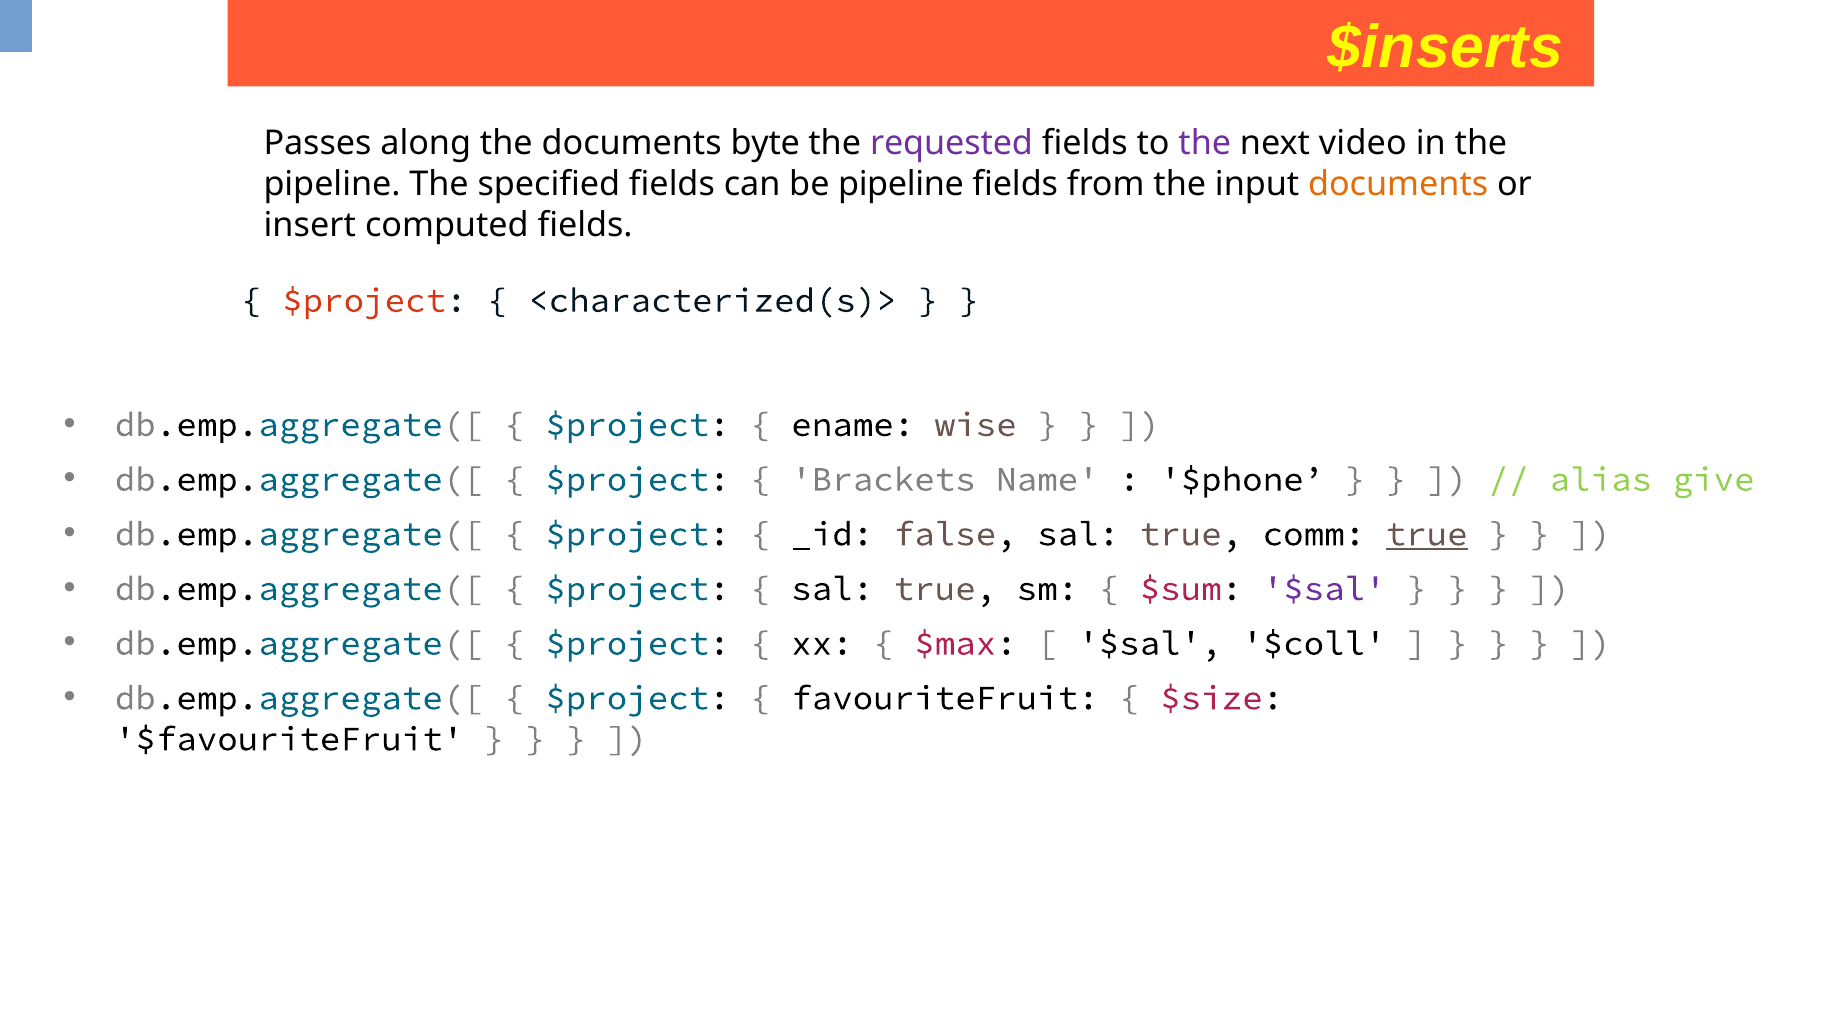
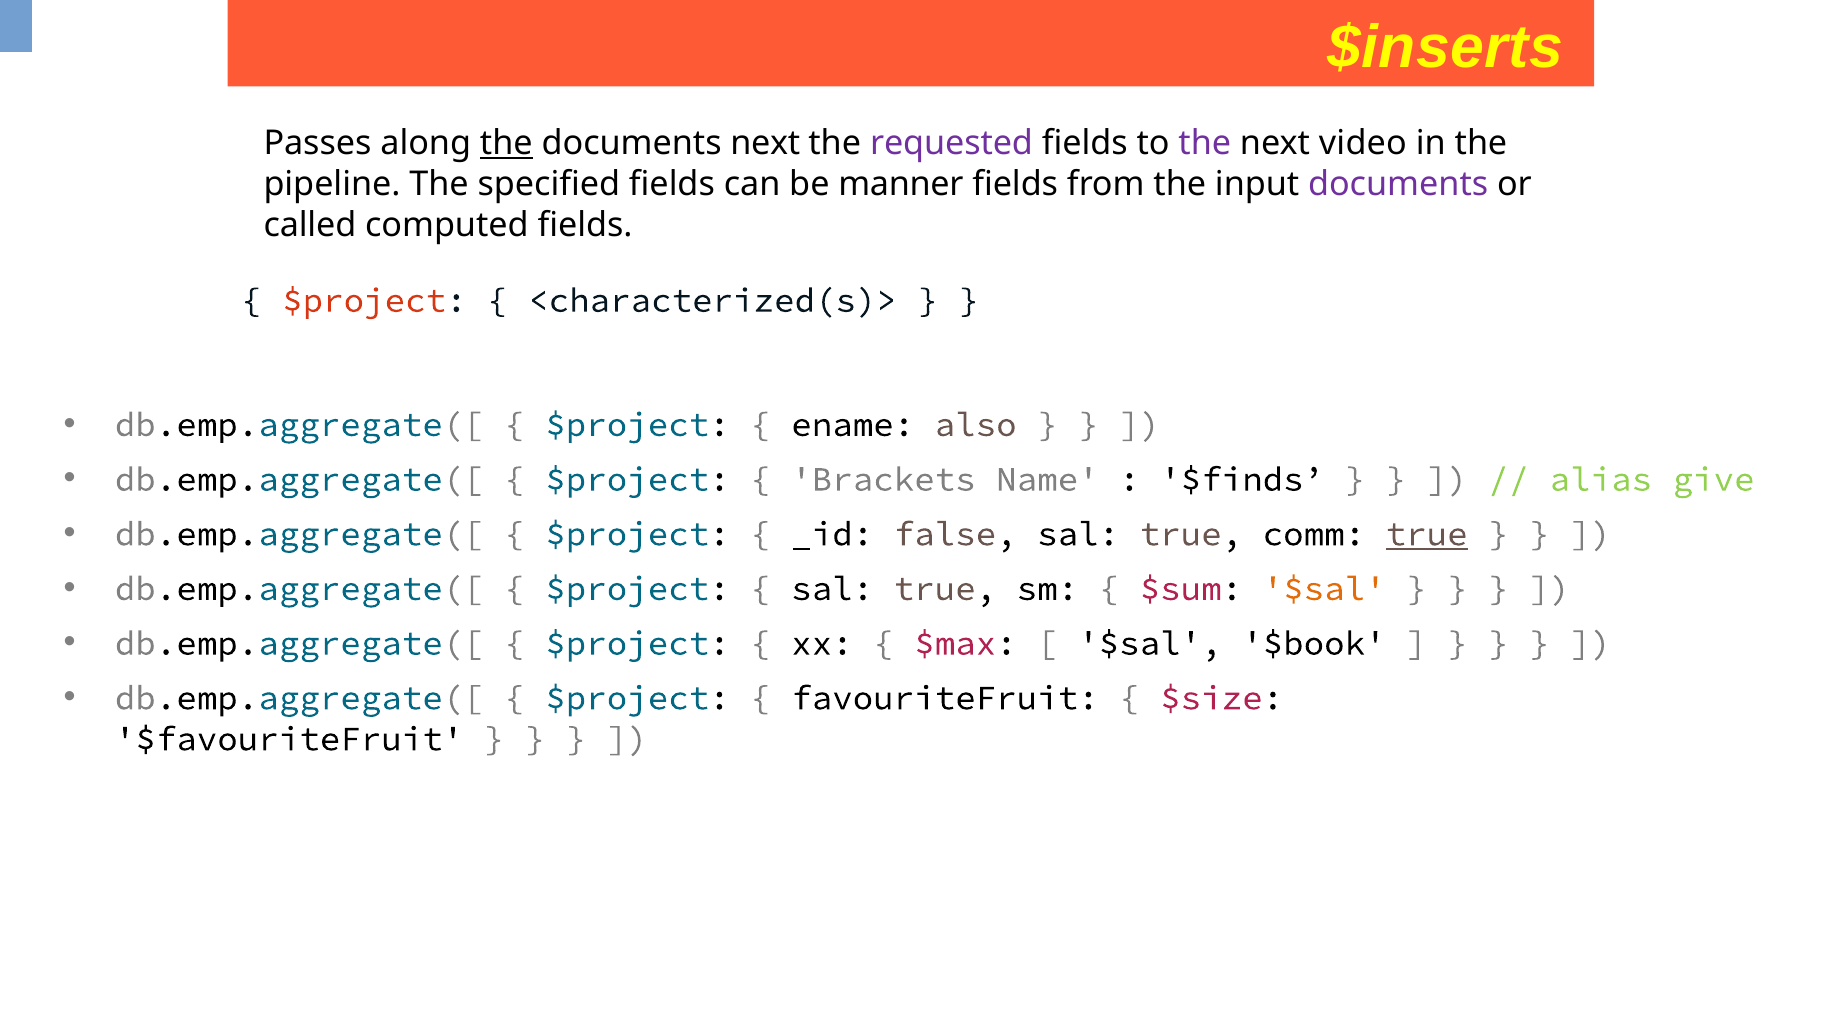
the underline: none -> present (506, 143)
documents byte: byte -> next (765, 143)
be pipeline: pipeline -> manner (901, 184)
documents colour: orange -> purple (1398, 184)
insert: insert -> called (310, 225)
wise: wise -> also (976, 425)
$phone: $phone -> $finds (1242, 479)
$sal colour: purple -> orange (1324, 589)
$coll: $coll -> $book (1314, 643)
